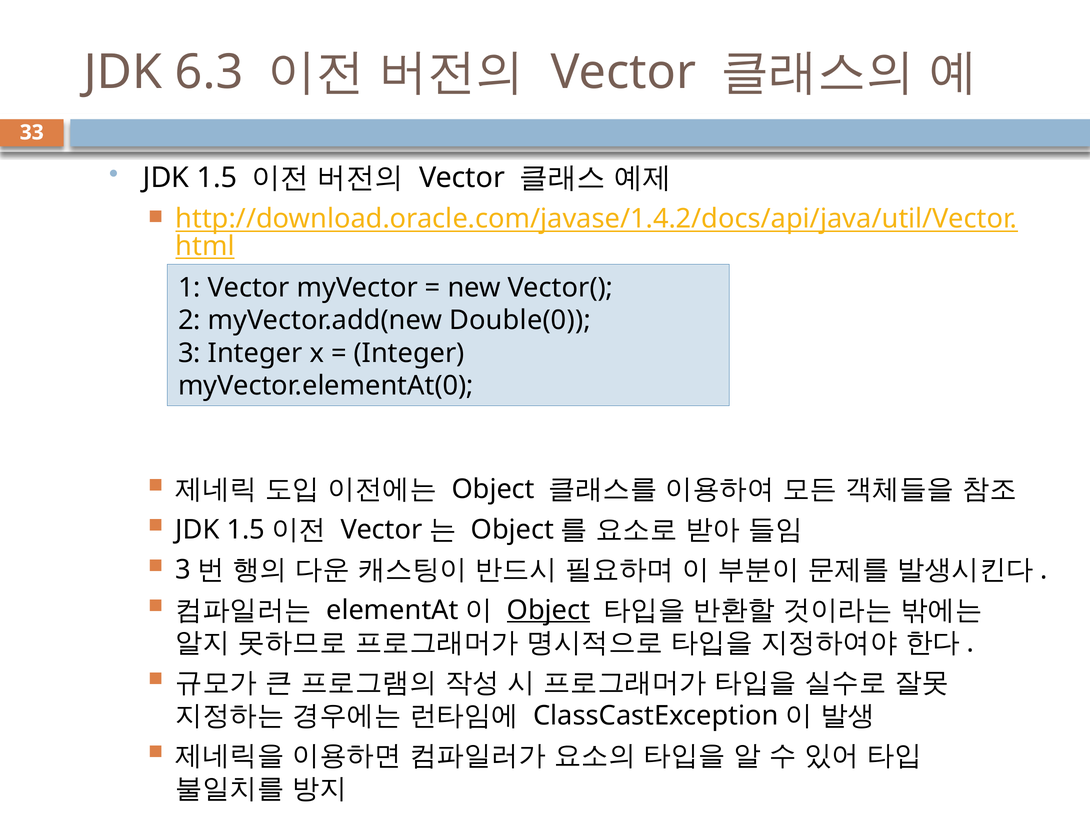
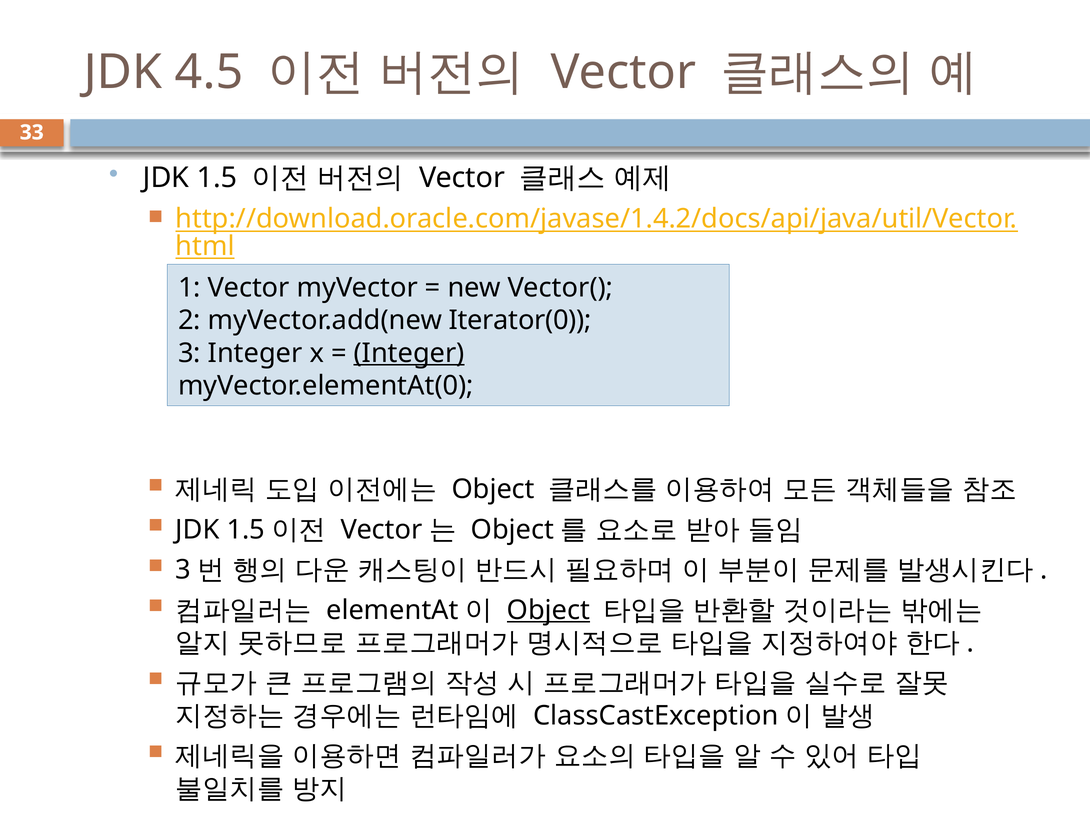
6.3: 6.3 -> 4.5 (209, 72)
Double(0: Double(0 -> Iterator(0 (520, 321)
Integer underline: none -> present (409, 353)
